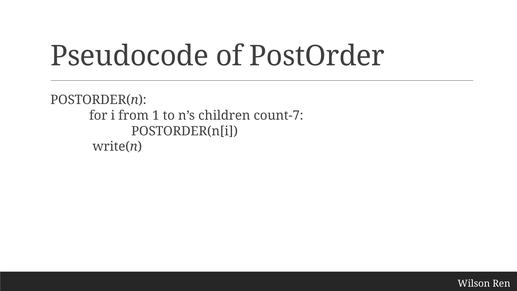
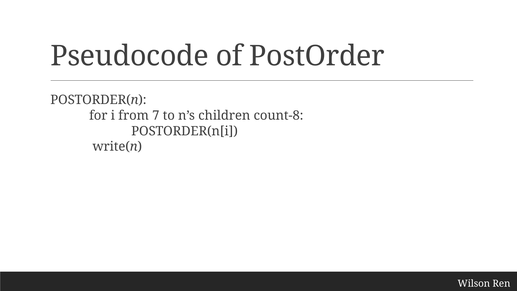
1: 1 -> 7 (156, 116)
count-7: count-7 -> count-8 (279, 116)
